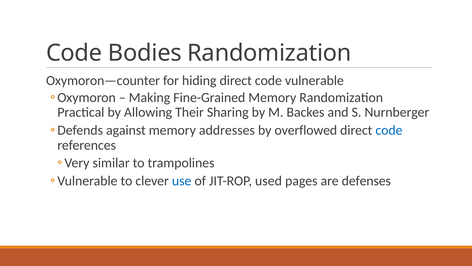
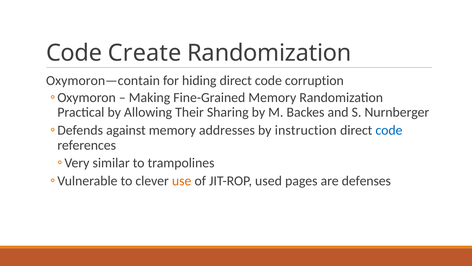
Bodies: Bodies -> Create (145, 53)
Oxymoron—counter: Oxymoron—counter -> Oxymoron—contain (103, 81)
vulnerable: vulnerable -> corruption (314, 81)
overflowed: overflowed -> instruction (306, 130)
use colour: blue -> orange (182, 180)
